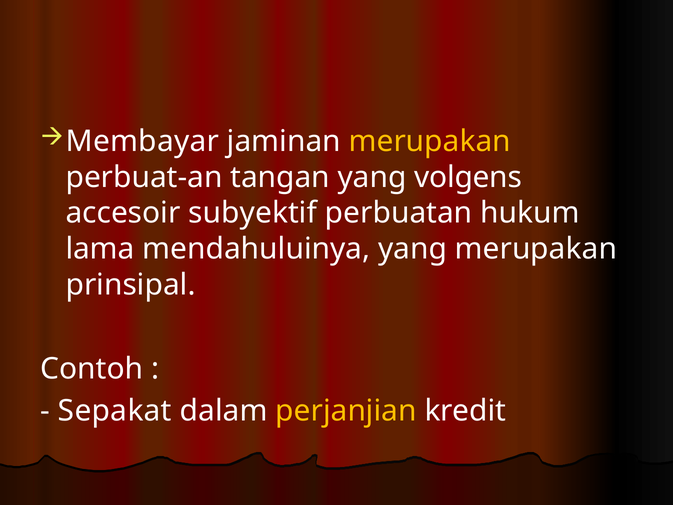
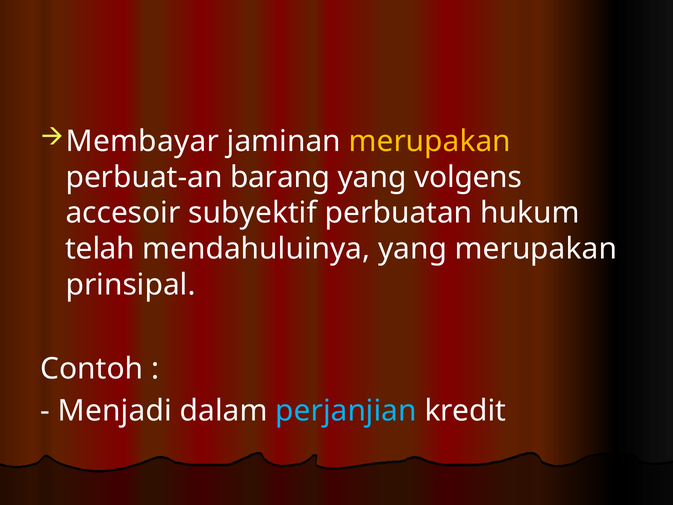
tangan: tangan -> barang (280, 177)
lama: lama -> telah (100, 249)
Sepakat: Sepakat -> Menjadi (115, 410)
perjanjian colour: yellow -> light blue (346, 410)
